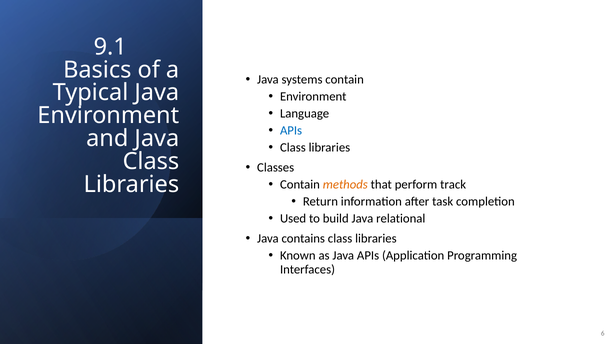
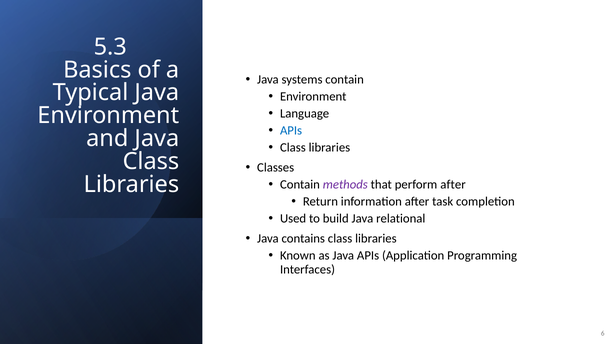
9.1: 9.1 -> 5.3 (110, 47)
methods colour: orange -> purple (345, 184)
perform track: track -> after (453, 184)
